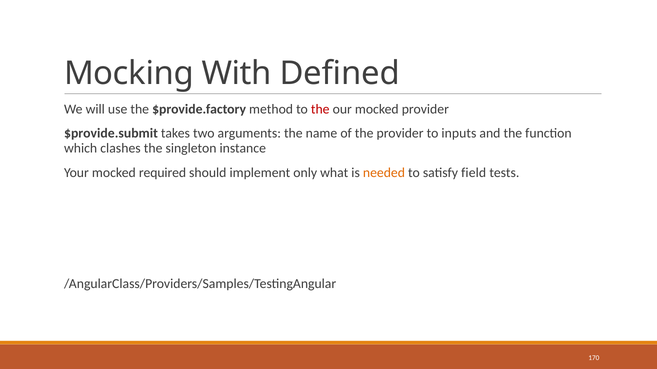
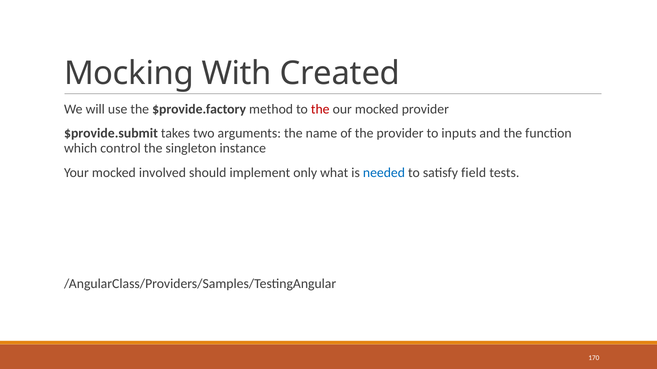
Defined: Defined -> Created (340, 74)
clashes: clashes -> control (120, 148)
required: required -> involved (162, 173)
needed colour: orange -> blue (384, 173)
